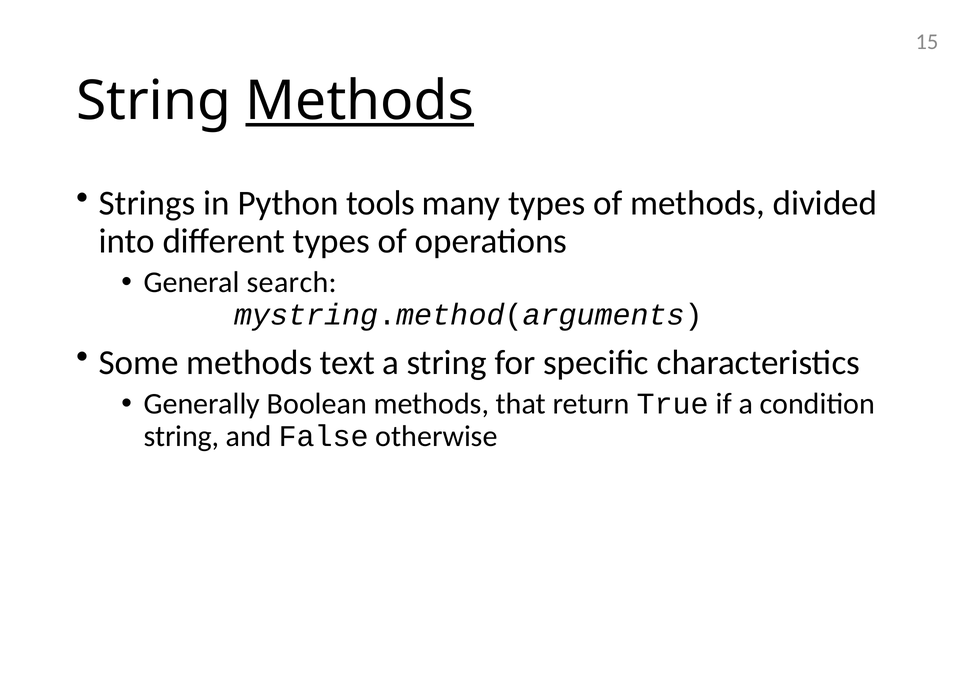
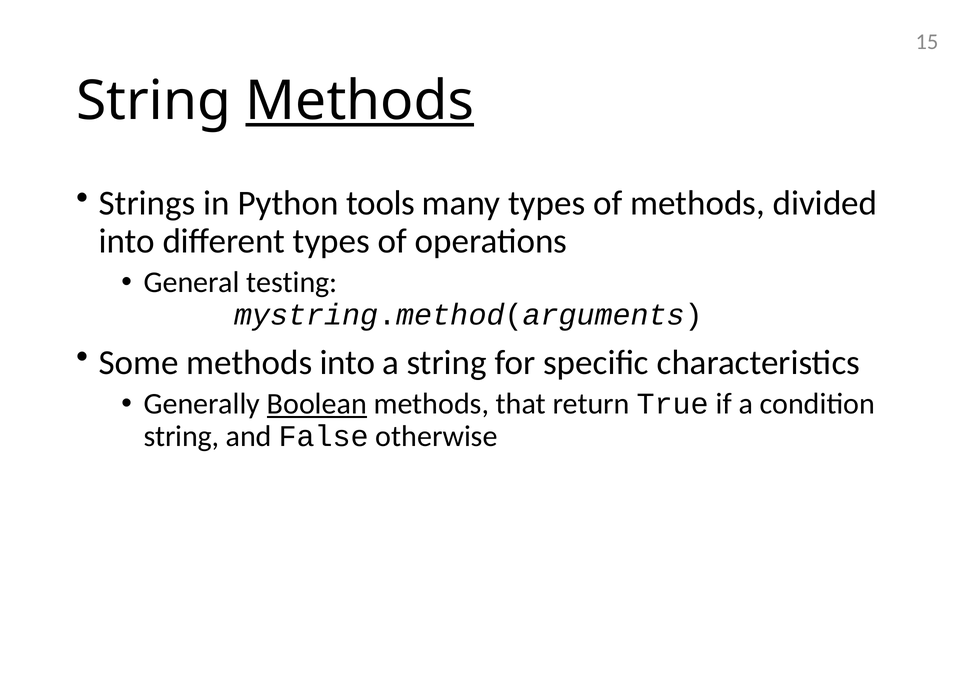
search: search -> testing (292, 283)
methods text: text -> into (347, 363)
Boolean underline: none -> present (317, 404)
